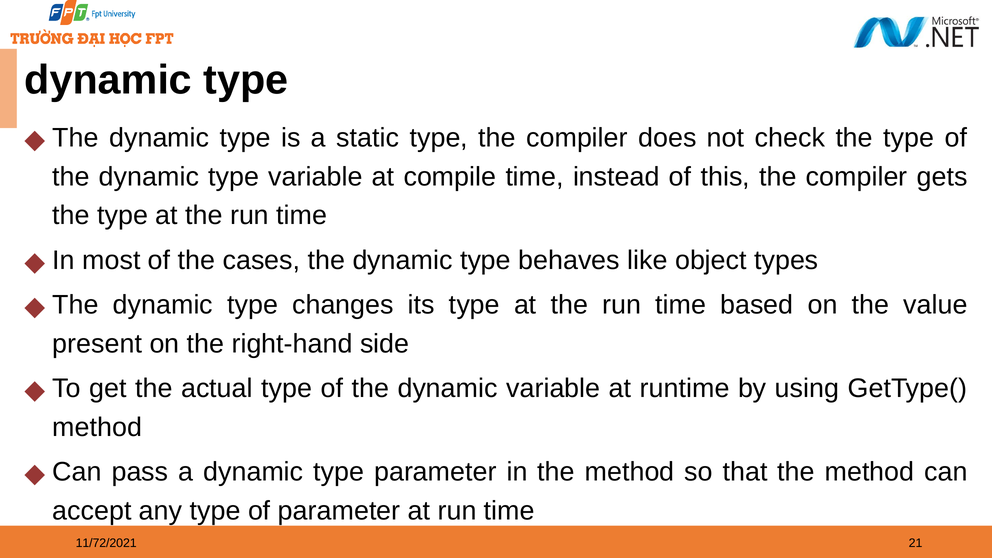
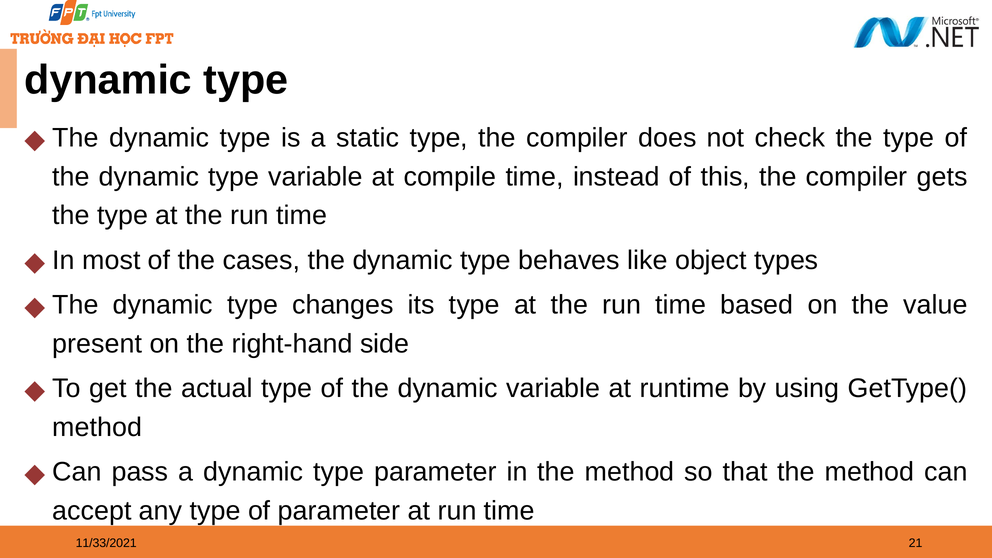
11/72/2021: 11/72/2021 -> 11/33/2021 (106, 543)
